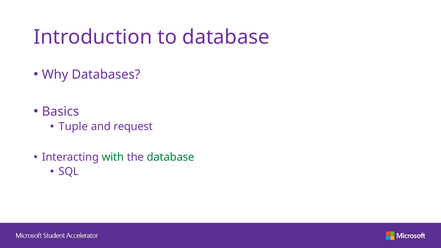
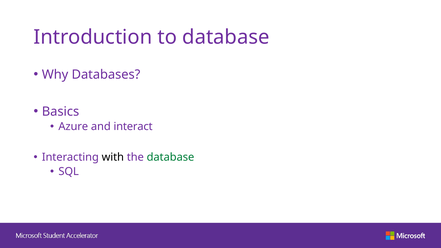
Tuple: Tuple -> Azure (73, 127)
request: request -> interact (133, 127)
with colour: green -> black (113, 157)
